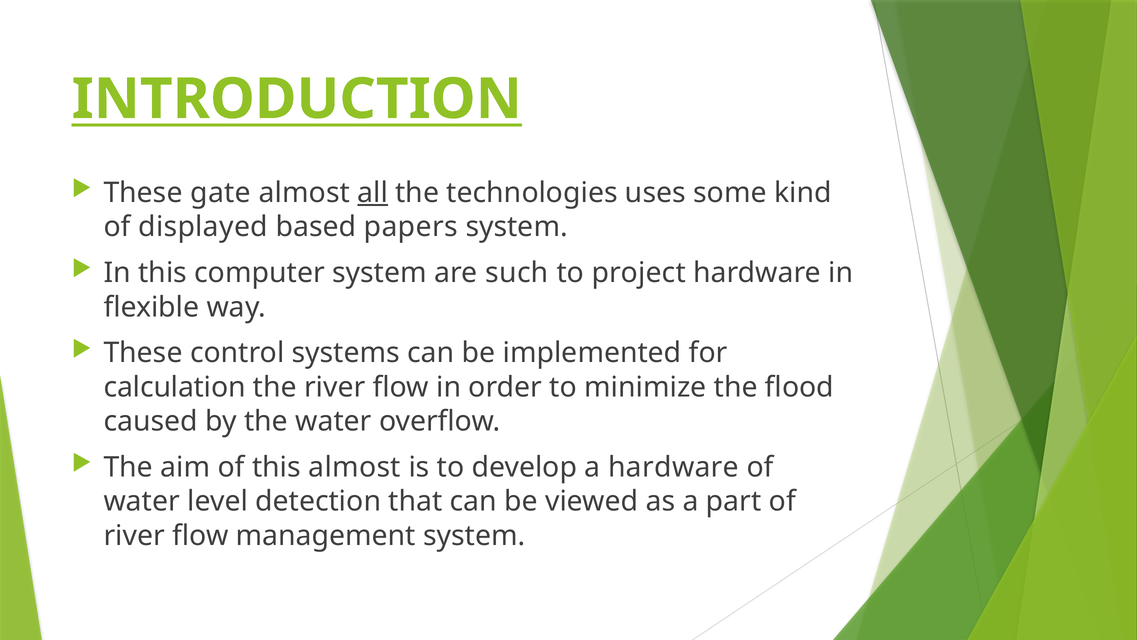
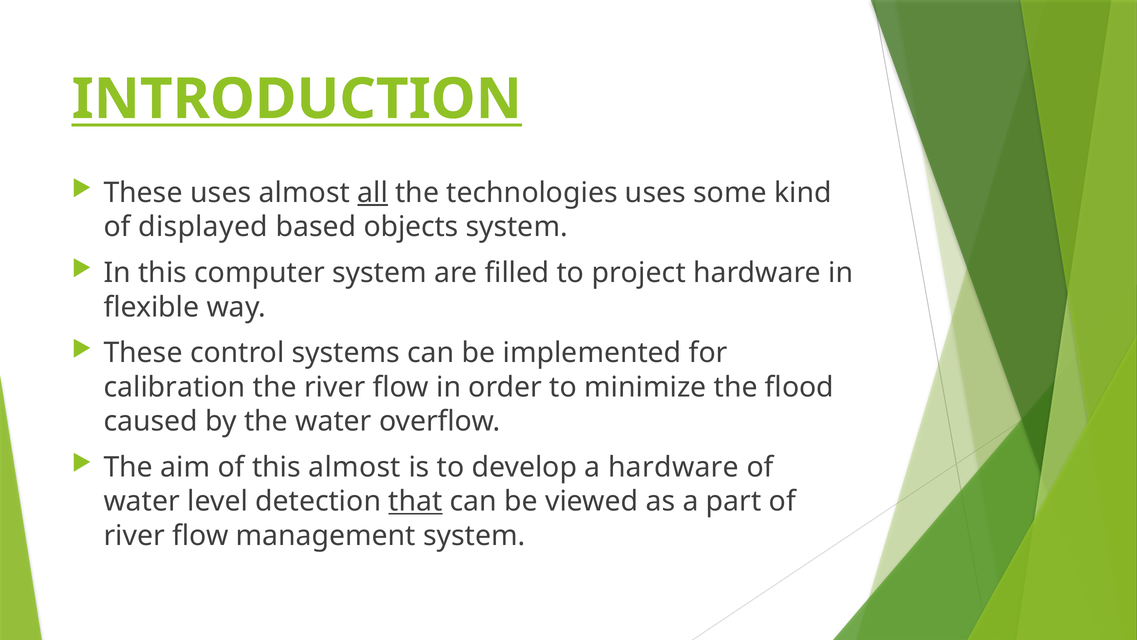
These gate: gate -> uses (221, 193)
papers: papers -> objects (411, 227)
such: such -> filled (517, 273)
calculation: calculation -> calibration (175, 387)
that underline: none -> present (415, 501)
